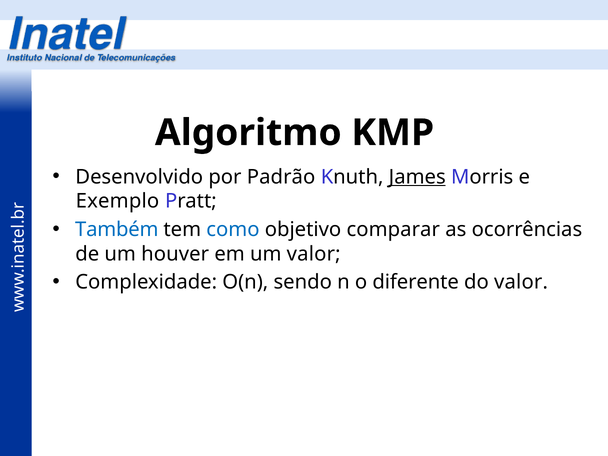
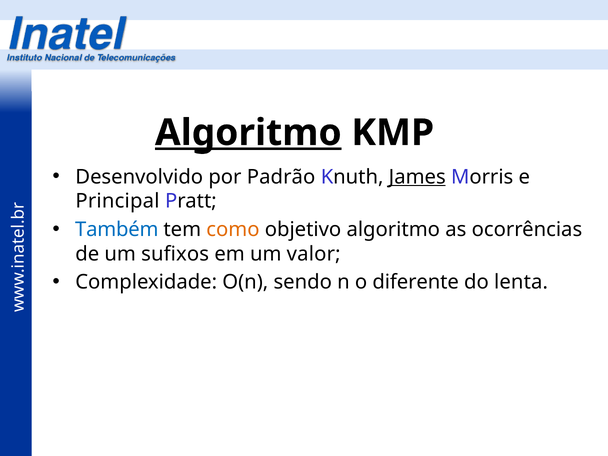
Algoritmo underline: none -> present (248, 133)
Exemplo: Exemplo -> Principal (117, 201)
como colour: blue -> orange (233, 230)
objetivo comparar: comparar -> algoritmo (393, 230)
houver: houver -> sufixos (175, 254)
do valor: valor -> lenta (521, 282)
